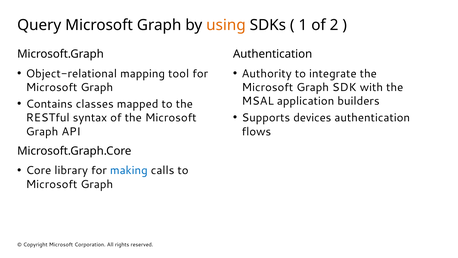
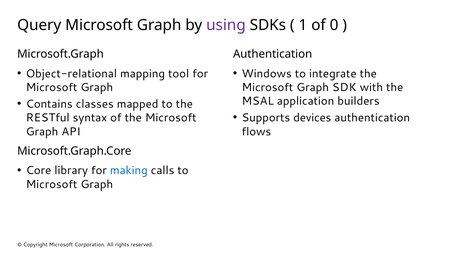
using colour: orange -> purple (226, 25)
2: 2 -> 0 (334, 25)
Authority: Authority -> Windows (267, 74)
